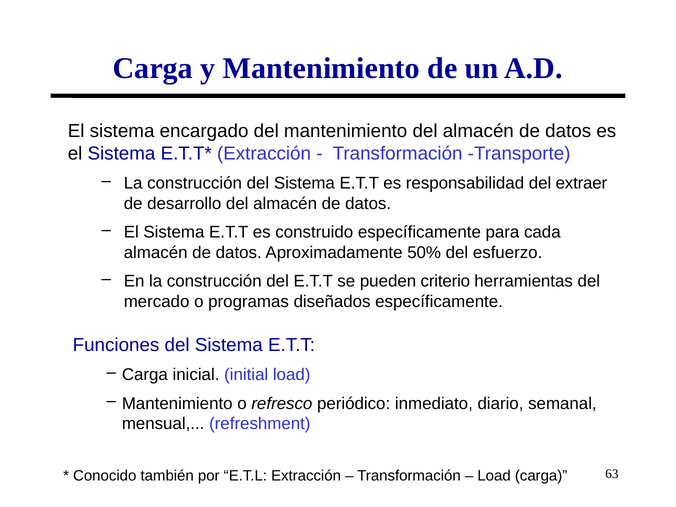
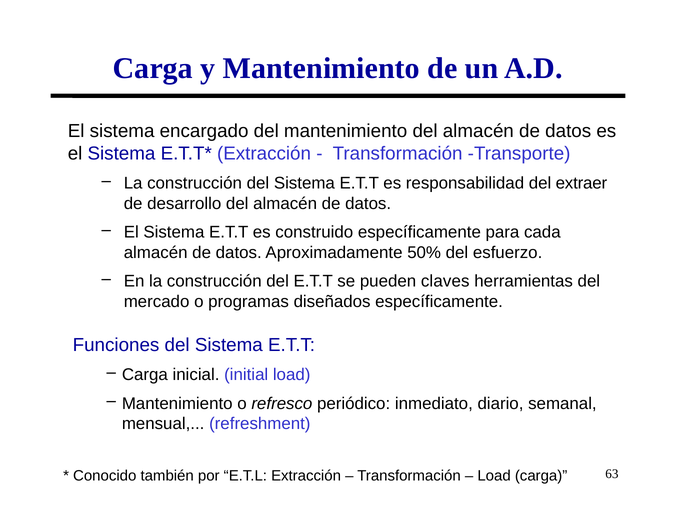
criterio: criterio -> claves (445, 281)
